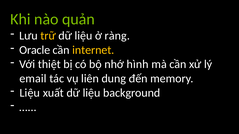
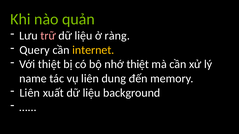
trữ colour: yellow -> pink (48, 36)
Oracle: Oracle -> Query (35, 50)
nhớ hình: hình -> thiệt (138, 64)
email: email -> name (33, 79)
Liệu: Liệu -> Liên (30, 93)
